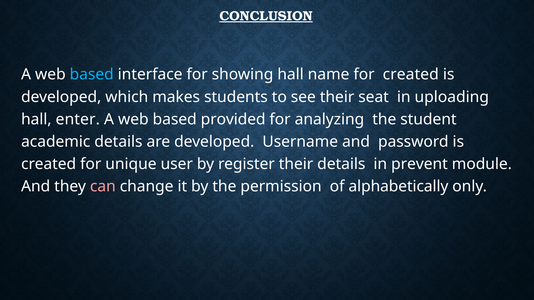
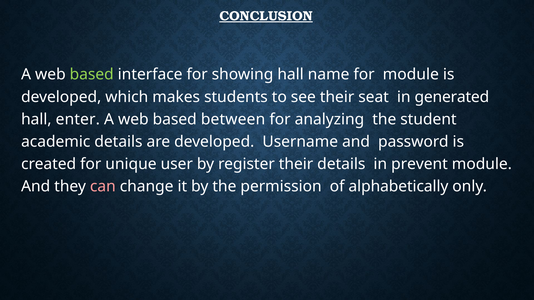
based colour: light blue -> light green (92, 75)
for created: created -> module (411, 75)
uploading: uploading -> generated (452, 97)
provided: provided -> between (233, 119)
